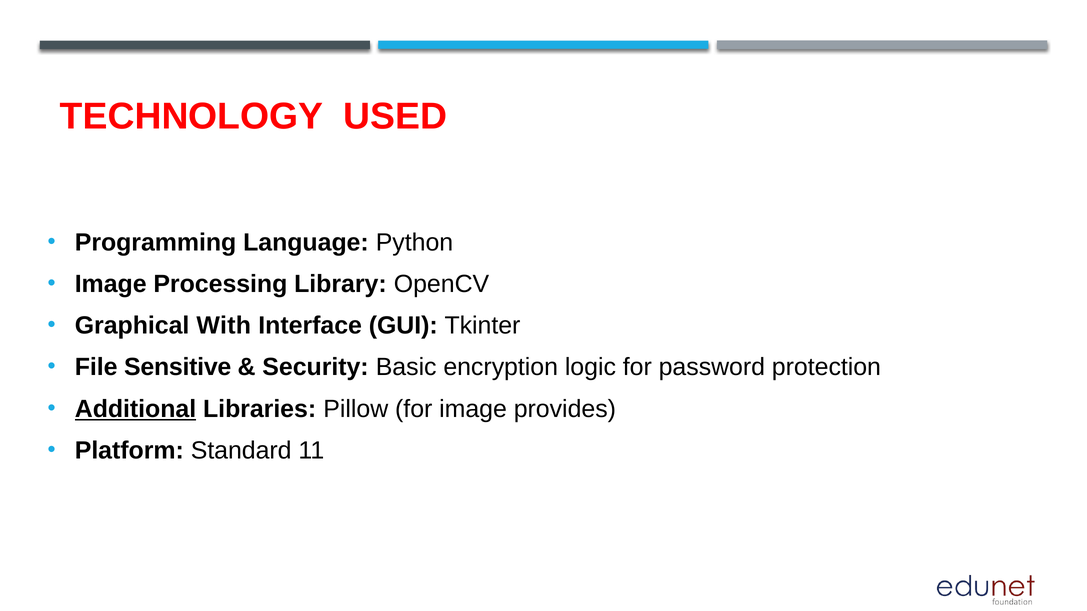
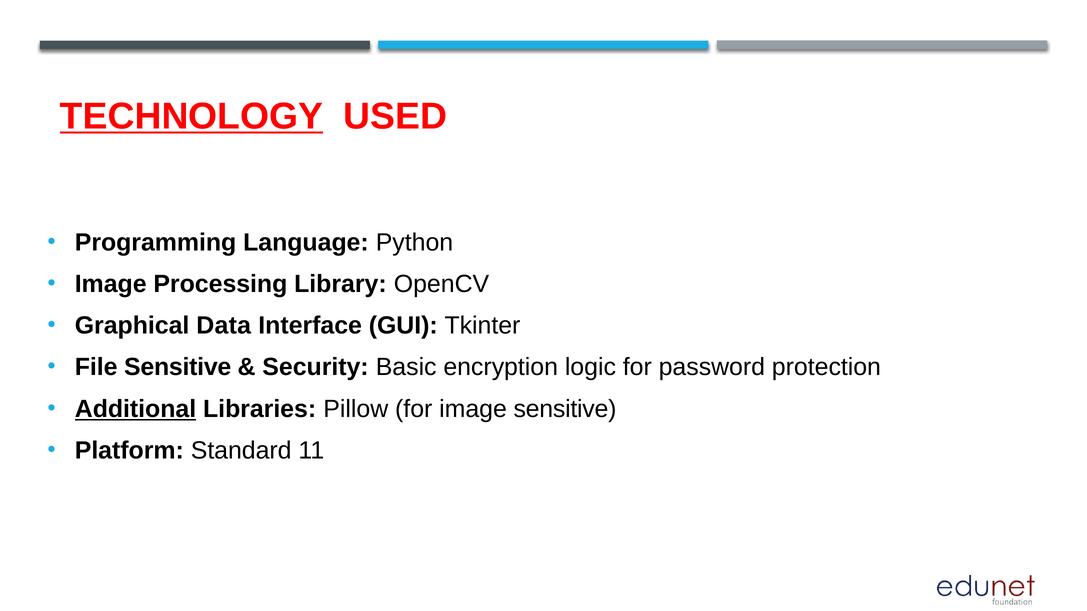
TECHNOLOGY underline: none -> present (192, 116)
With: With -> Data (224, 326)
image provides: provides -> sensitive (565, 409)
